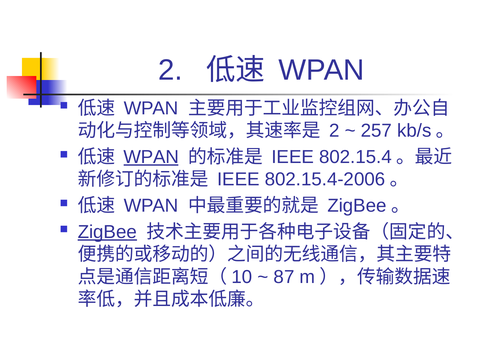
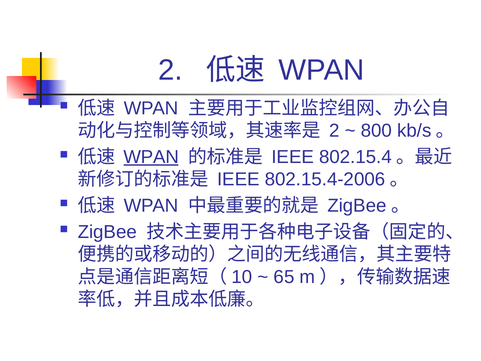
257: 257 -> 800 (376, 131)
ZigBee underline: present -> none (107, 232)
87: 87 -> 65 (284, 277)
